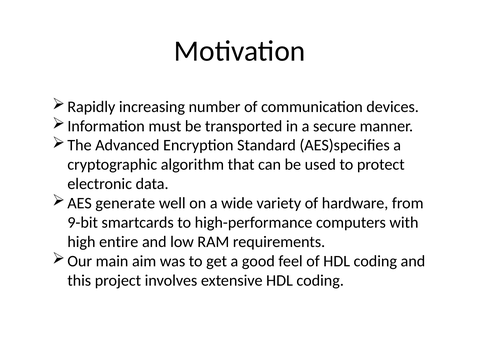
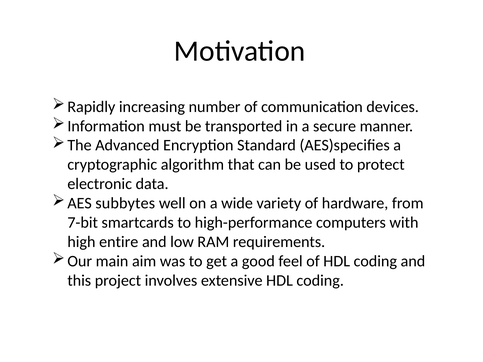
generate: generate -> subbytes (125, 203)
9-bit: 9-bit -> 7-bit (83, 223)
